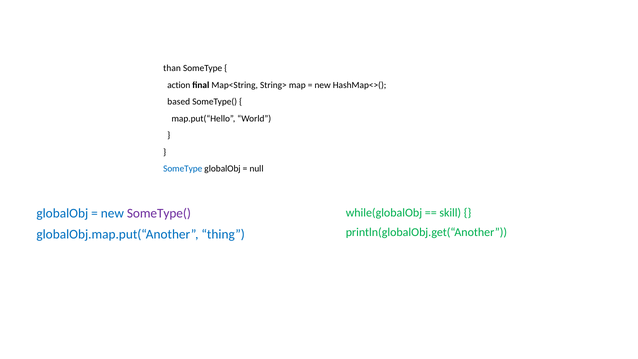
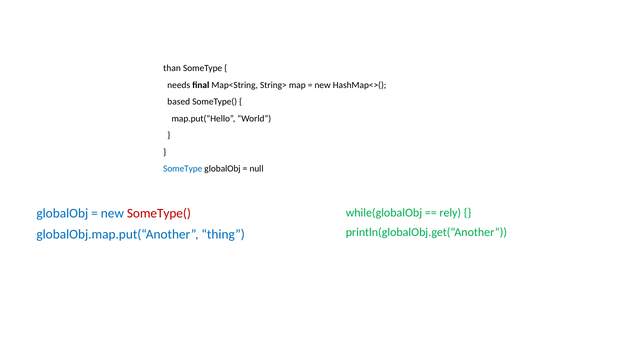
action: action -> needs (179, 85)
skill: skill -> rely (450, 213)
SomeType( colour: purple -> red (159, 213)
